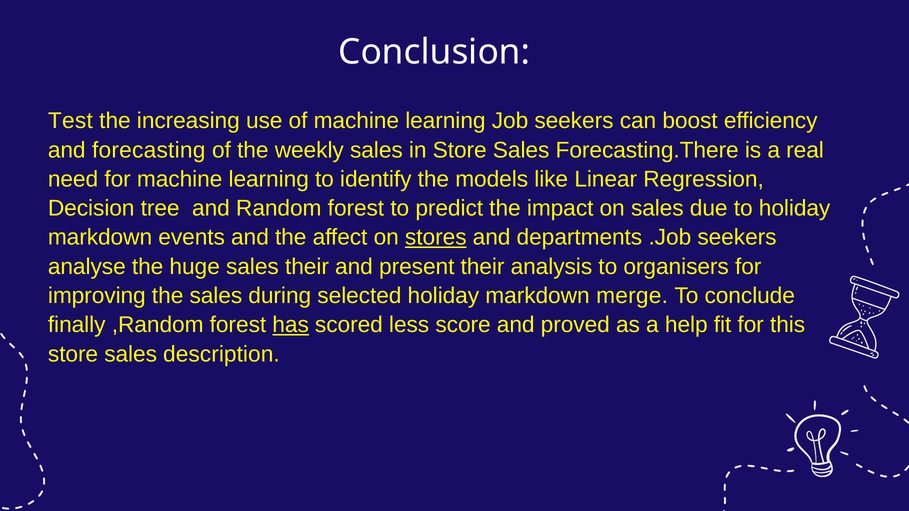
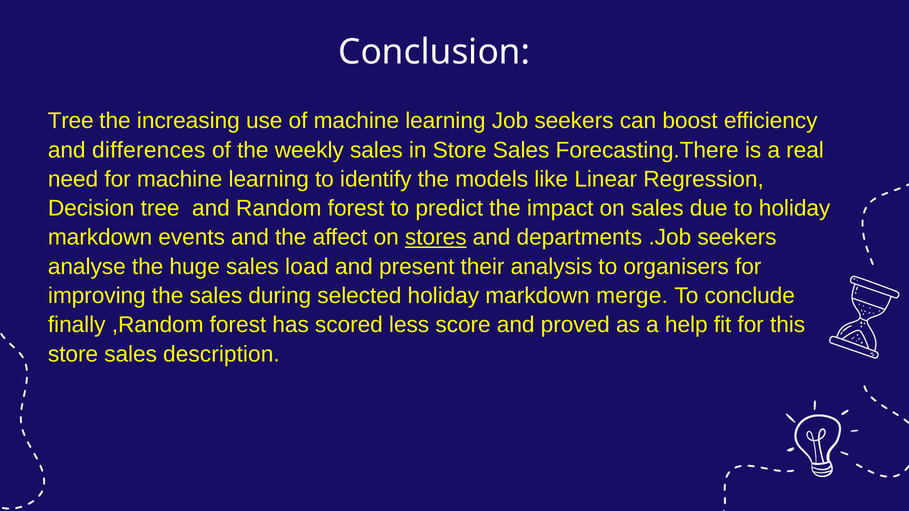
Test: Test -> Tree (71, 121)
forecasting: forecasting -> differences (149, 150)
sales their: their -> load (307, 267)
has underline: present -> none (291, 325)
